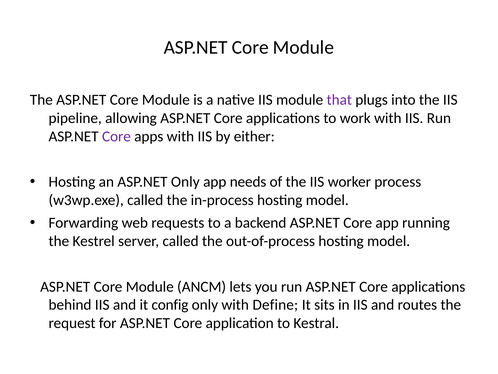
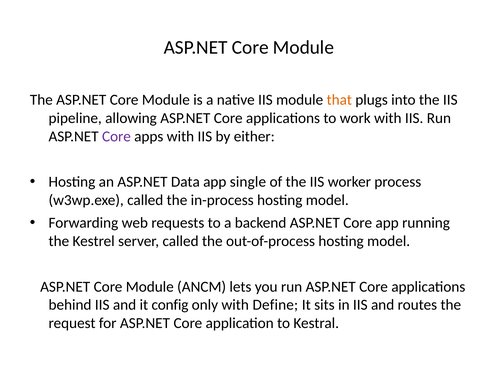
that colour: purple -> orange (339, 100)
ASP.NET Only: Only -> Data (185, 182)
needs: needs -> single (248, 182)
